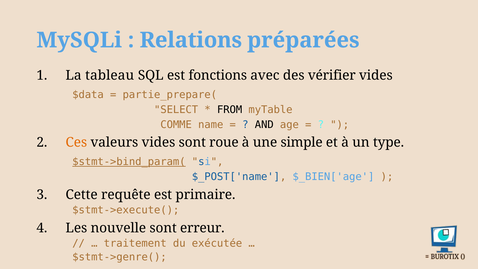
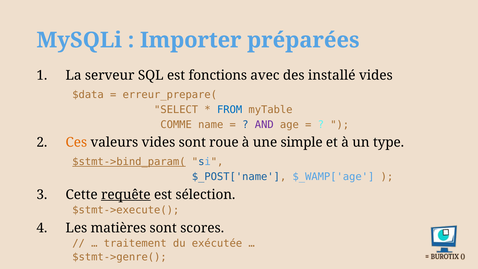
Relations: Relations -> Importer (191, 40)
tableau: tableau -> serveur (110, 75)
vérifier: vérifier -> installé (332, 75)
partie_prepare(: partie_prepare( -> erreur_prepare( (170, 95)
FROM colour: black -> blue (230, 110)
AND colour: black -> purple (264, 125)
$_BIEN['age: $_BIEN['age -> $_WAMP['age (333, 177)
requête underline: none -> present (126, 194)
primaire: primaire -> sélection (205, 194)
nouvelle: nouvelle -> matières (118, 228)
erreur: erreur -> scores (202, 228)
